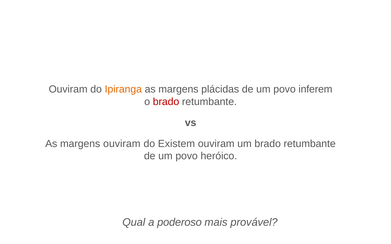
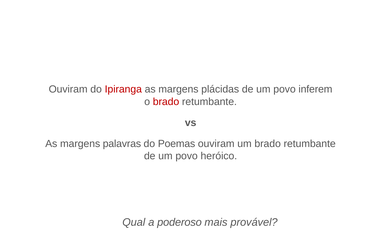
Ipiranga colour: orange -> red (123, 89)
margens ouviram: ouviram -> palavras (122, 144)
Existem: Existem -> Poemas (177, 144)
